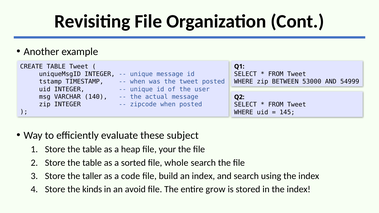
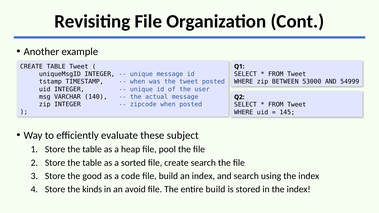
your: your -> pool (167, 149)
file whole: whole -> create (176, 163)
taller: taller -> good (92, 176)
entire grow: grow -> build (216, 190)
